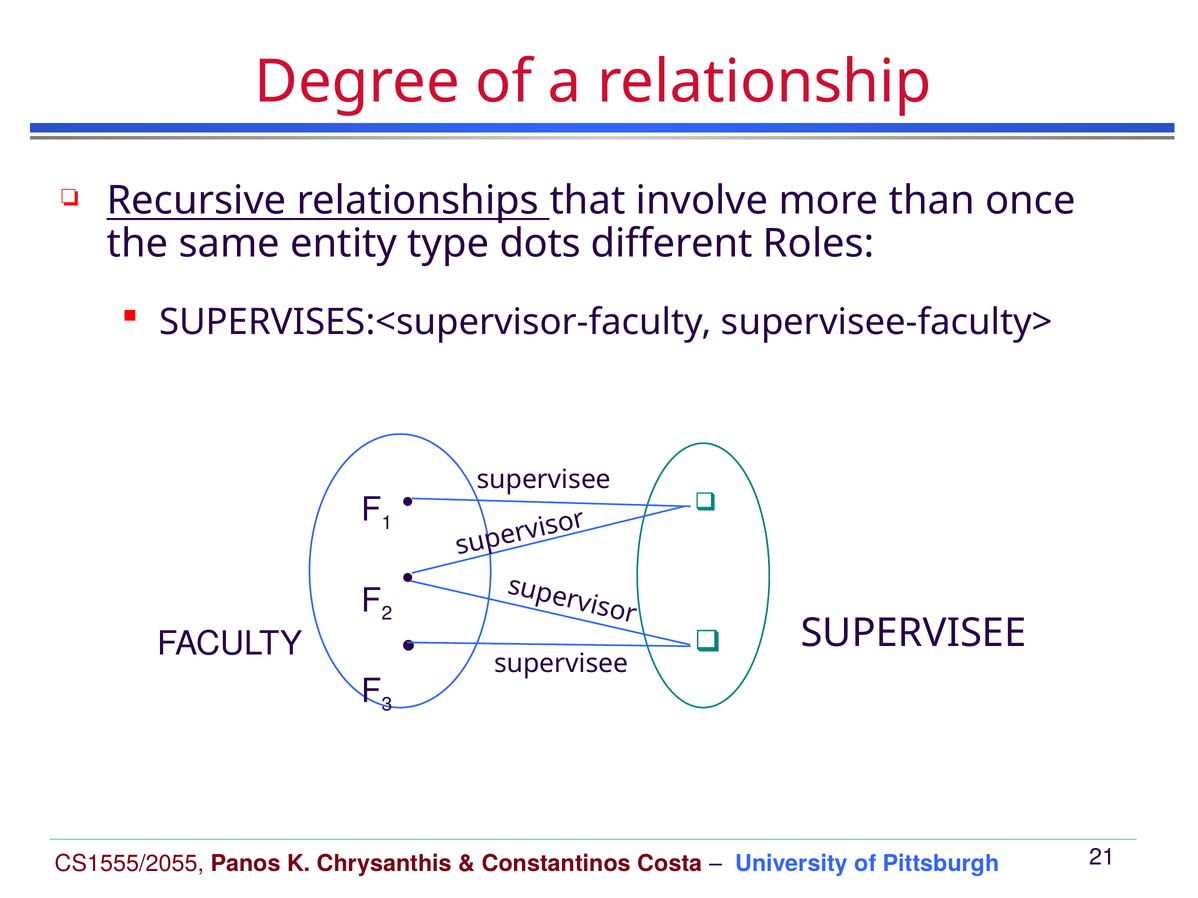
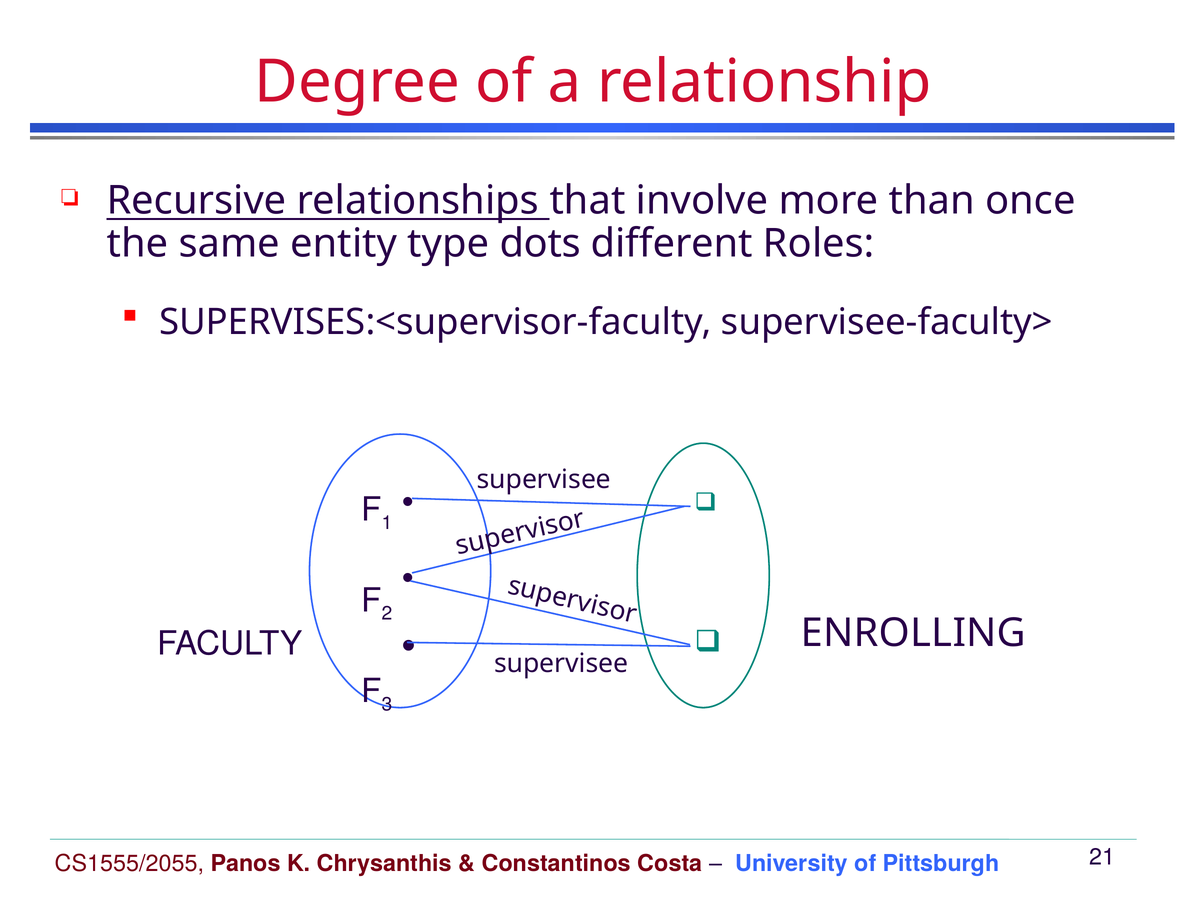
SUPERVISEE: SUPERVISEE -> ENROLLING (913, 633)
